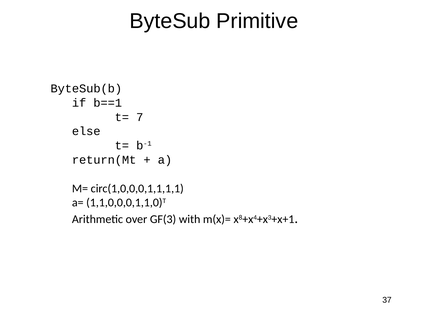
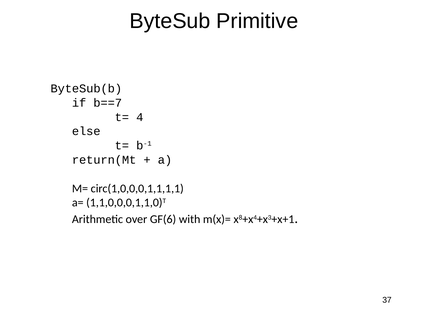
b==1: b==1 -> b==7 (108, 103)
7: 7 -> 4 (140, 117)
GF(3: GF(3 -> GF(6 (163, 219)
